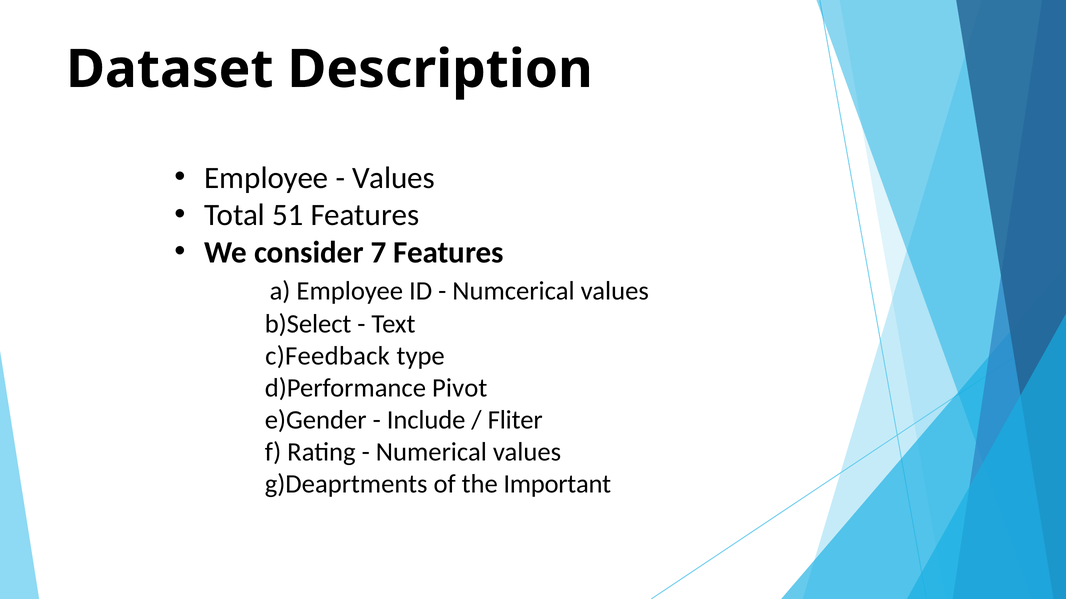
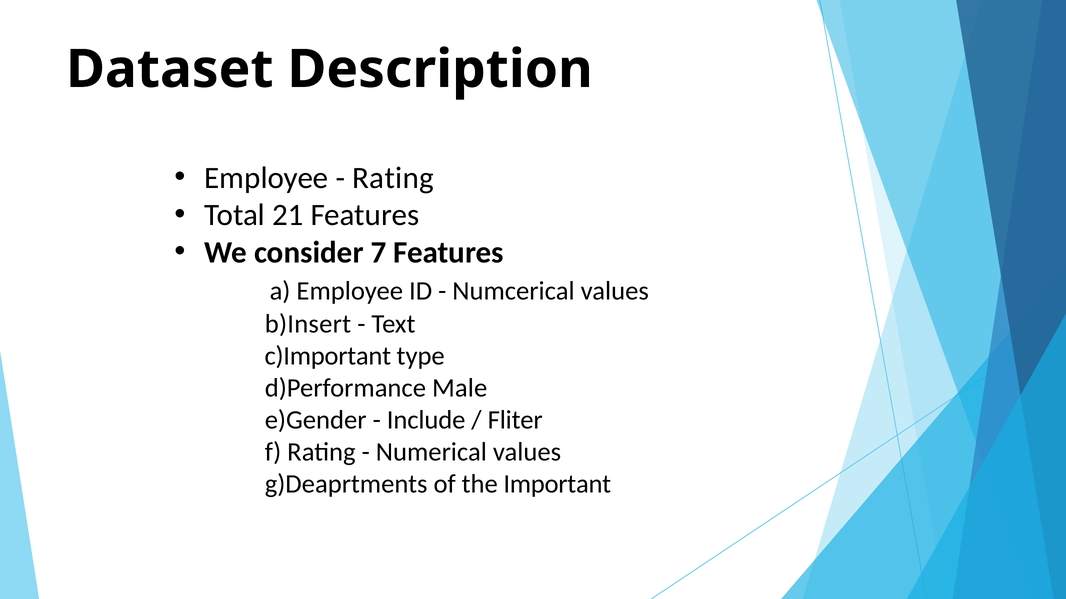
Values: Values -> Rating (393, 178)
51: 51 -> 21 (288, 215)
b)Select: b)Select -> b)Insert (308, 324)
c)Feedback: c)Feedback -> c)Important (328, 356)
Pivot: Pivot -> Male (460, 388)
